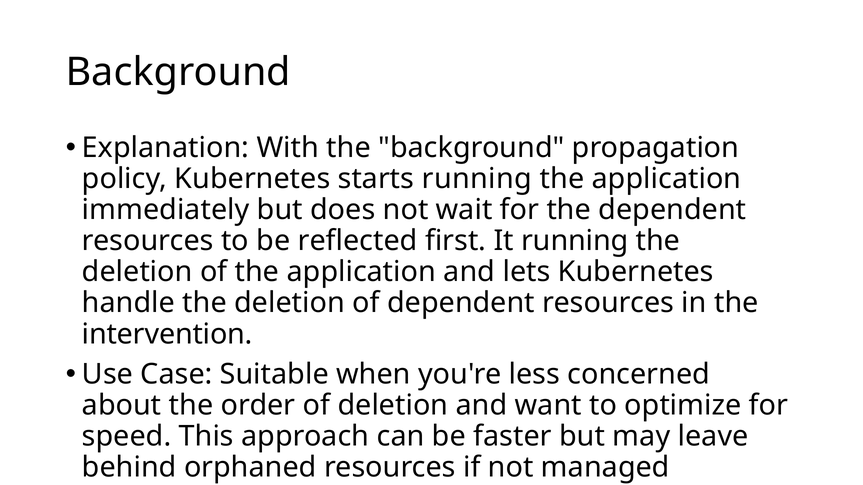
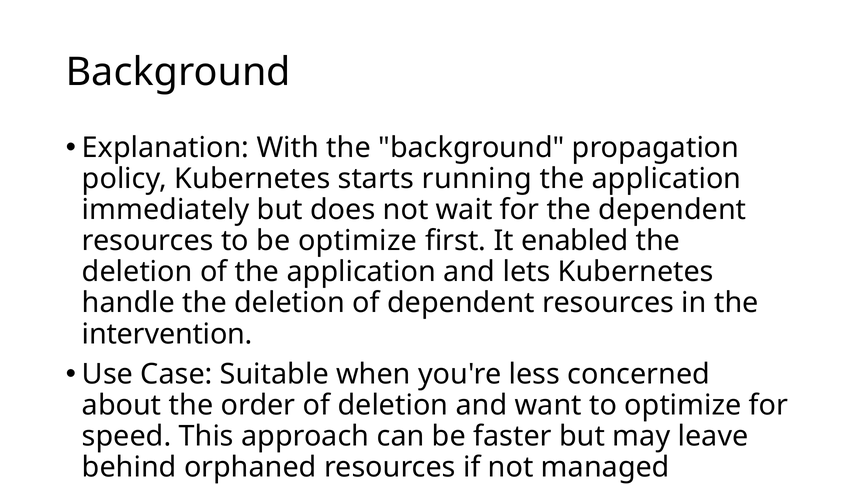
be reflected: reflected -> optimize (358, 241)
It running: running -> enabled (575, 241)
